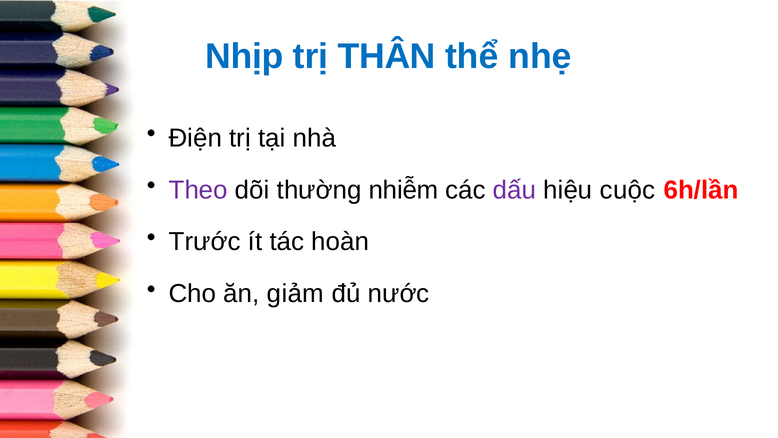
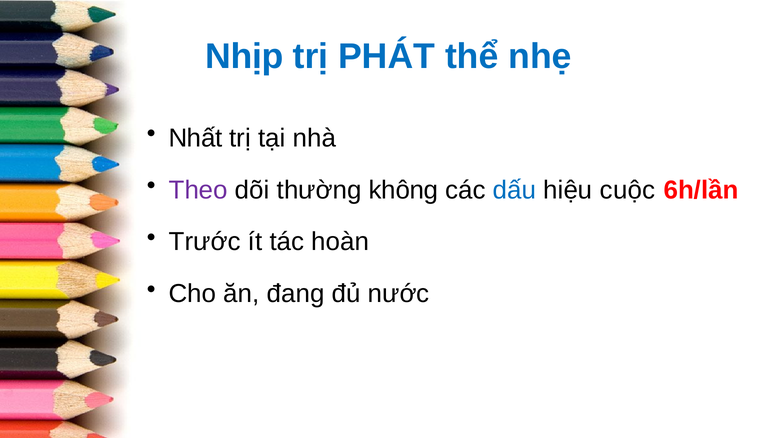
THÂN: THÂN -> PHÁT (387, 56)
Điện: Điện -> Nhất (196, 138)
nhiễm: nhiễm -> không (404, 190)
dấu colour: purple -> blue (515, 190)
giảm: giảm -> đang (296, 294)
